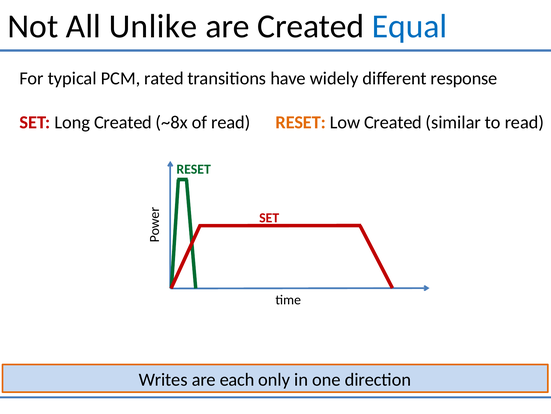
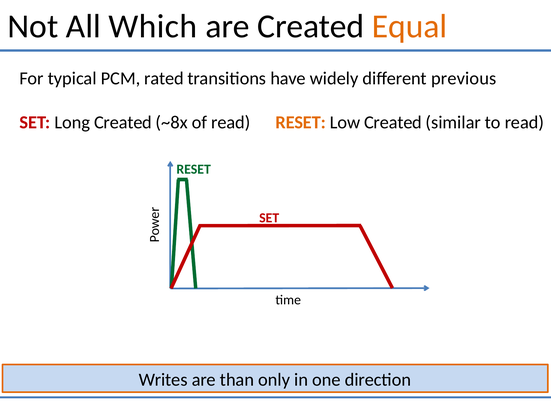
Unlike: Unlike -> Which (153, 26)
Equal colour: blue -> orange (409, 26)
response: response -> previous (464, 78)
each: each -> than (237, 379)
